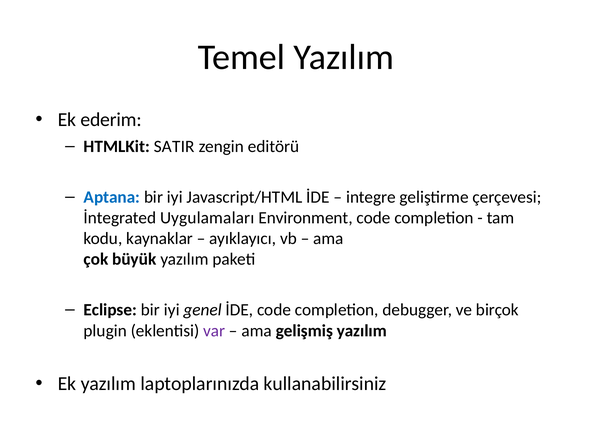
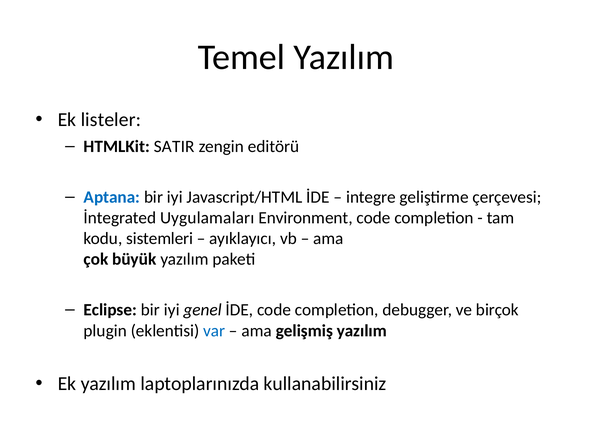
ederim: ederim -> listeler (111, 120)
kaynaklar: kaynaklar -> sistemleri (160, 239)
var colour: purple -> blue (214, 331)
